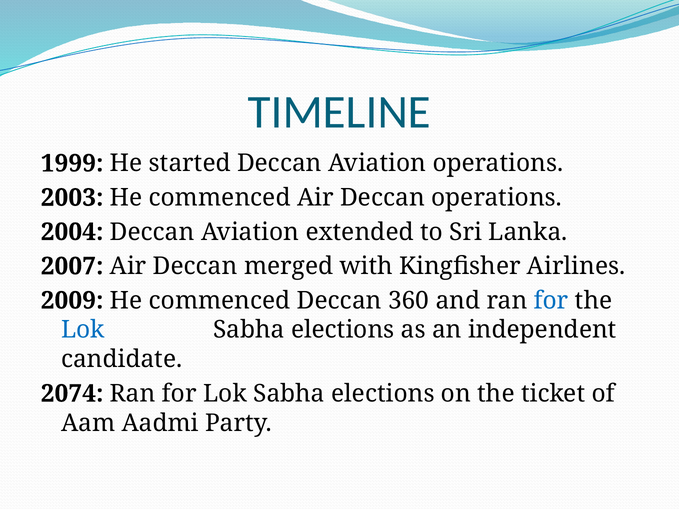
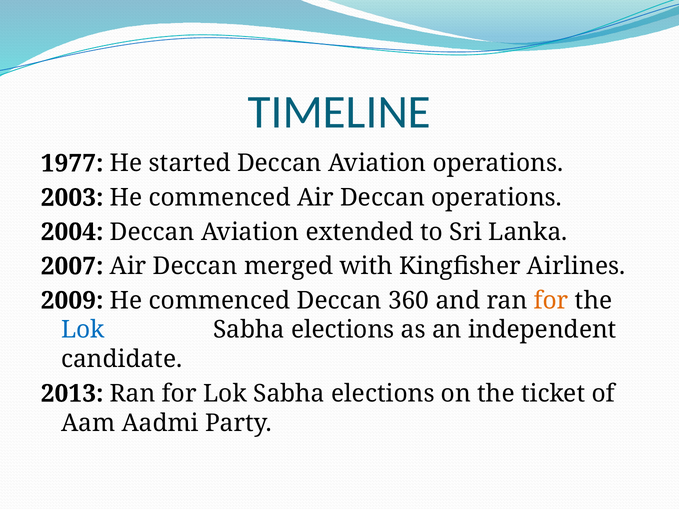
1999: 1999 -> 1977 (72, 163)
for colour: blue -> orange (551, 301)
2074: 2074 -> 2013 (72, 394)
